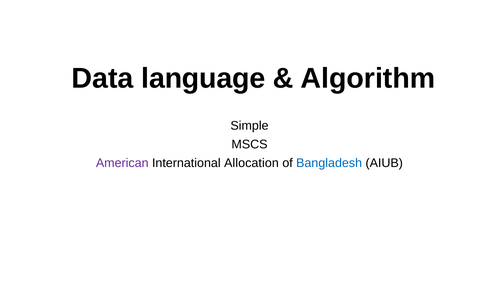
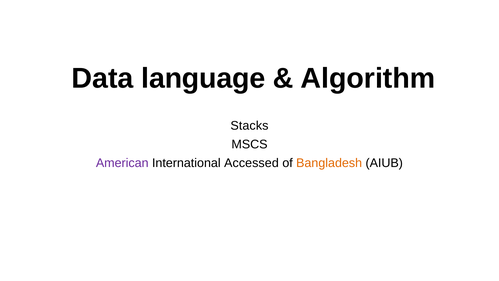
Simple: Simple -> Stacks (249, 126)
Allocation: Allocation -> Accessed (251, 163)
Bangladesh colour: blue -> orange (329, 163)
